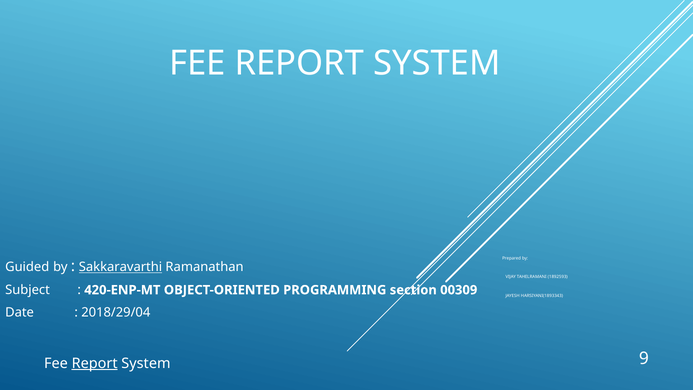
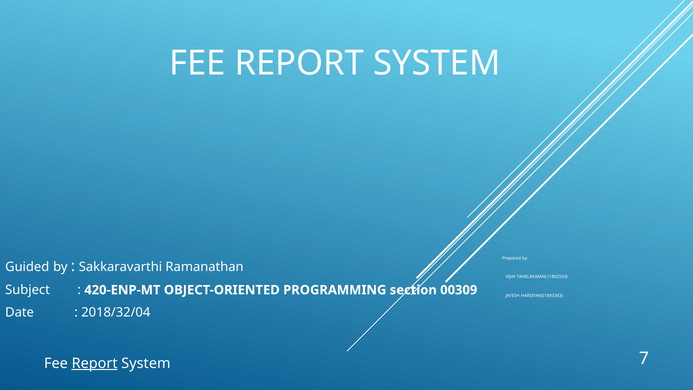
Sakkaravarthi underline: present -> none (120, 267)
2018/29/04: 2018/29/04 -> 2018/32/04 (116, 312)
9: 9 -> 7 (644, 358)
